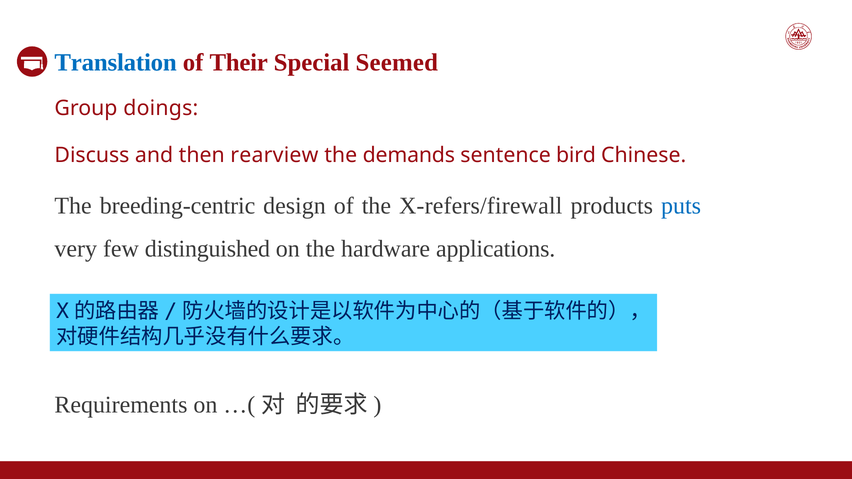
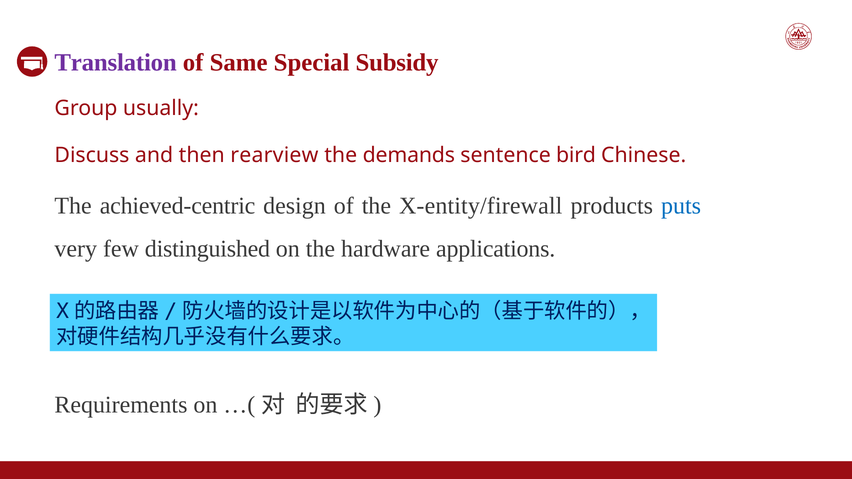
Translation colour: blue -> purple (116, 62)
Their: Their -> Same (239, 62)
Seemed: Seemed -> Subsidy (397, 62)
doings: doings -> usually (161, 108)
breeding-centric: breeding-centric -> achieved-centric (178, 206)
X-refers/firewall: X-refers/firewall -> X-entity/firewall (481, 206)
